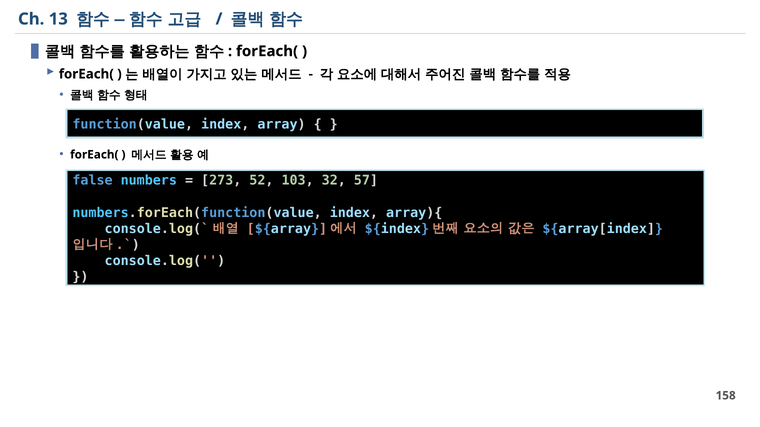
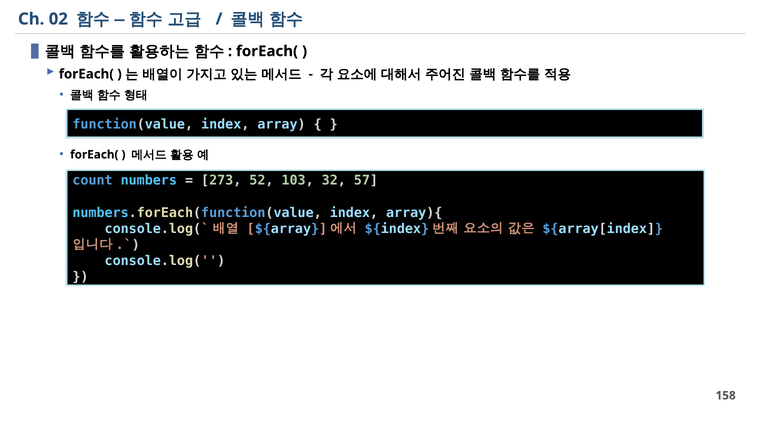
13: 13 -> 02 (58, 19)
false: false -> count (93, 181)
